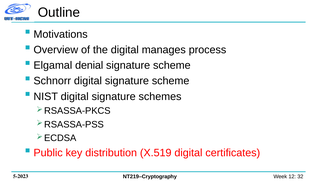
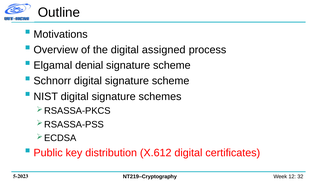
manages: manages -> assigned (164, 50)
X.519: X.519 -> X.612 (156, 153)
